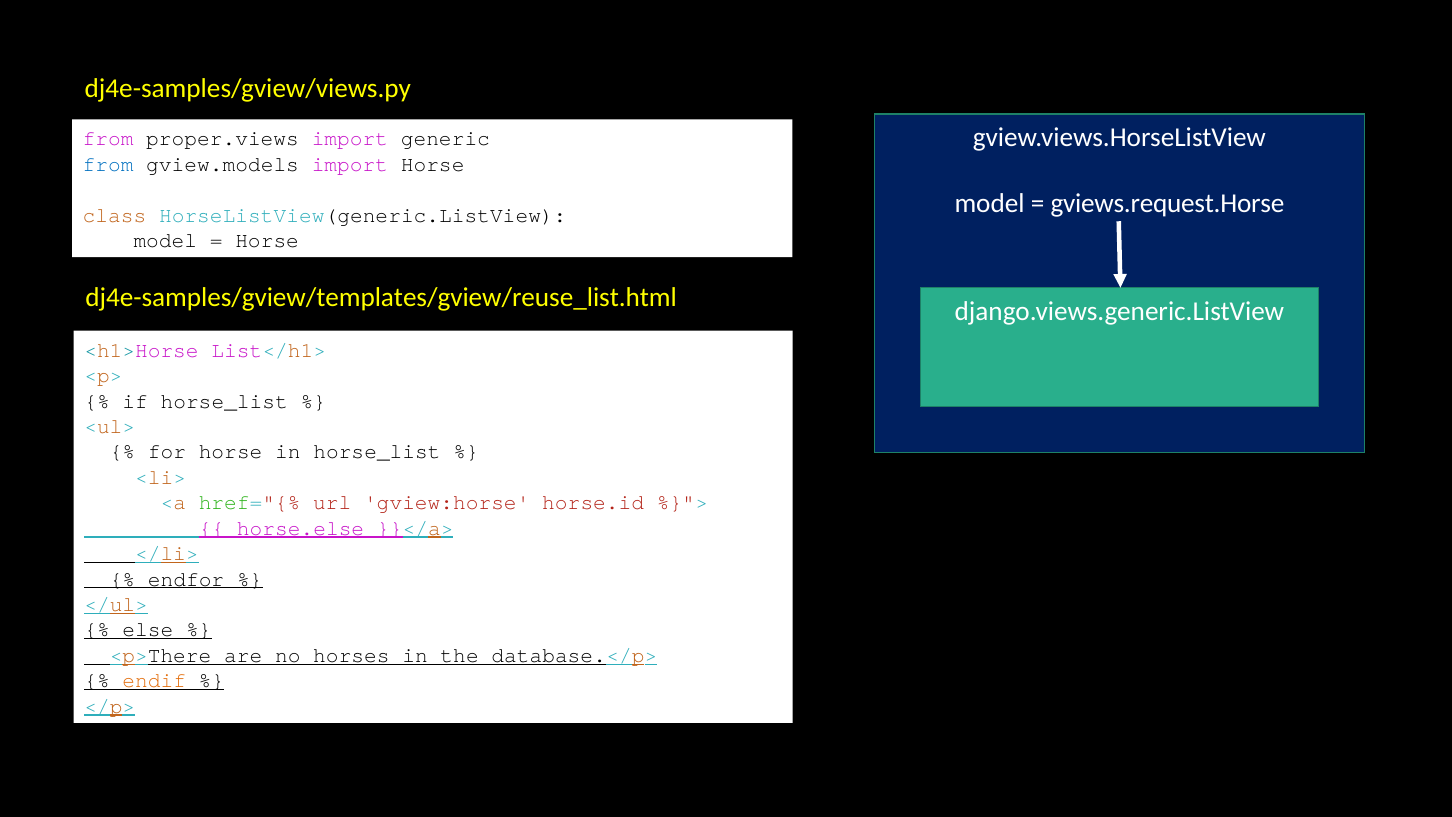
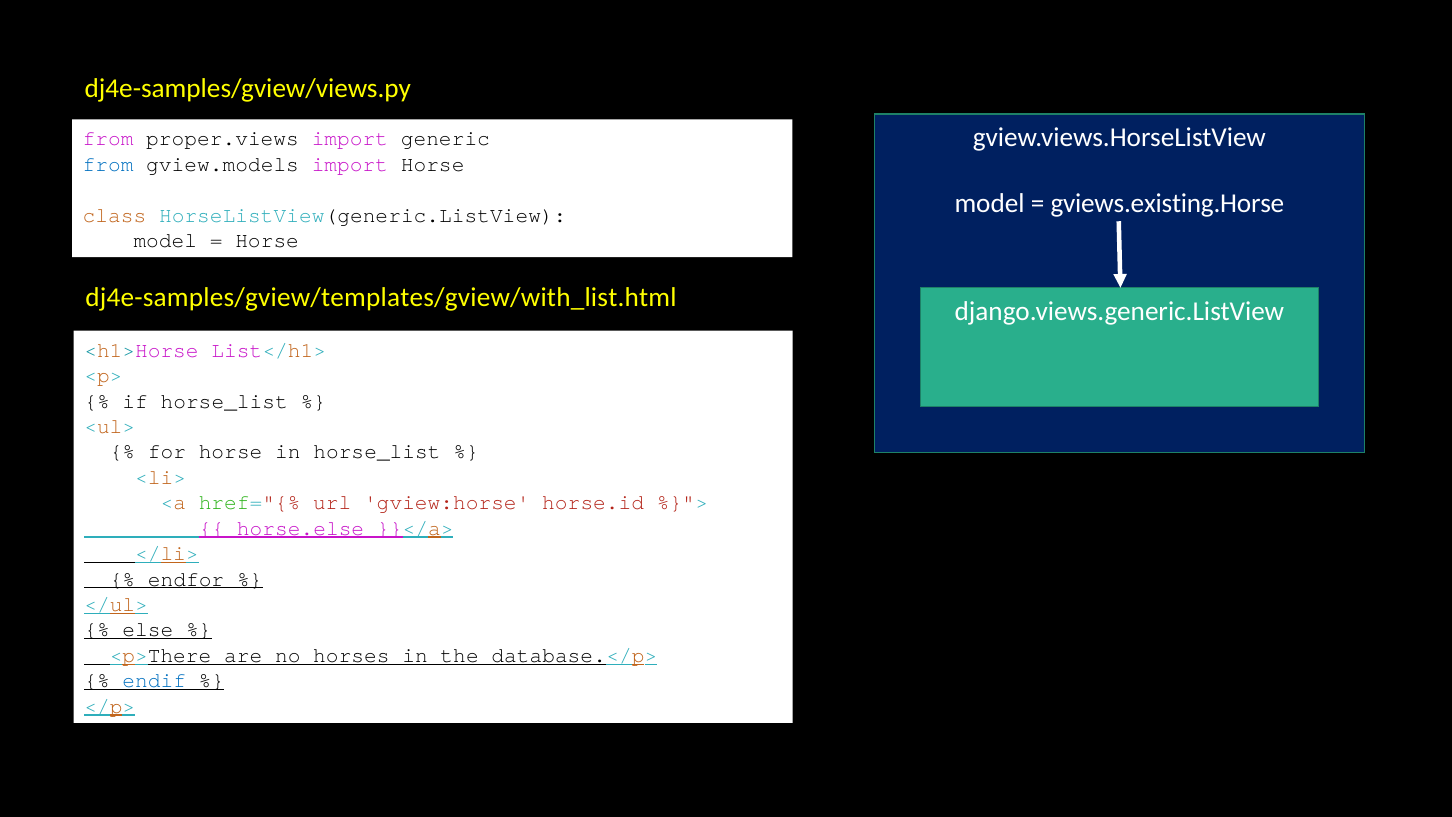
gviews.request.Horse: gviews.request.Horse -> gviews.existing.Horse (1167, 203)
dj4e-samples/gview/templates/gview/reuse_list.html: dj4e-samples/gview/templates/gview/reuse_list.html -> dj4e-samples/gview/templates/gview/with_list.html (381, 297)
endif colour: orange -> blue (154, 681)
